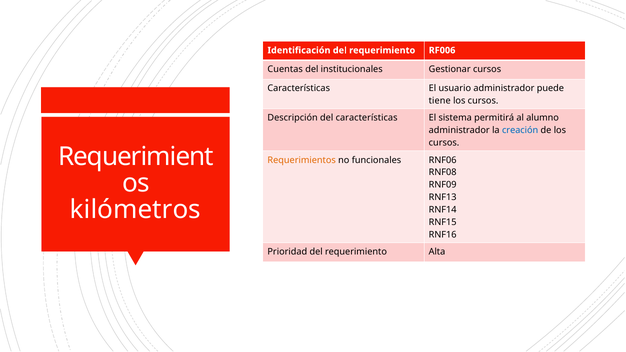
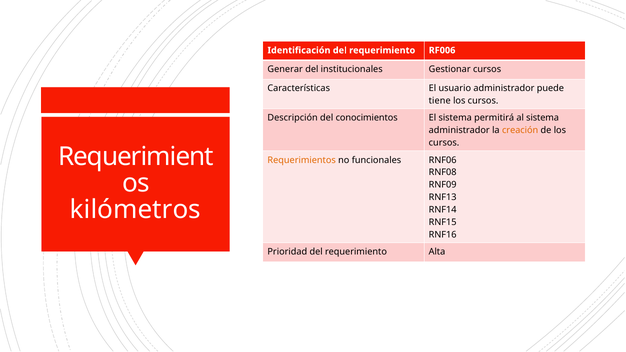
Cuentas: Cuentas -> Generar (285, 69)
del características: características -> conocimientos (367, 118)
al alumno: alumno -> sistema (543, 118)
creación colour: blue -> orange (520, 130)
